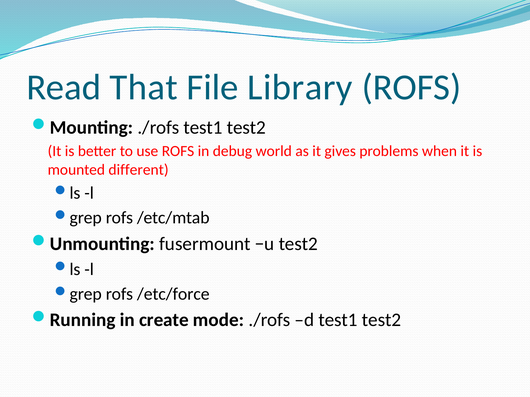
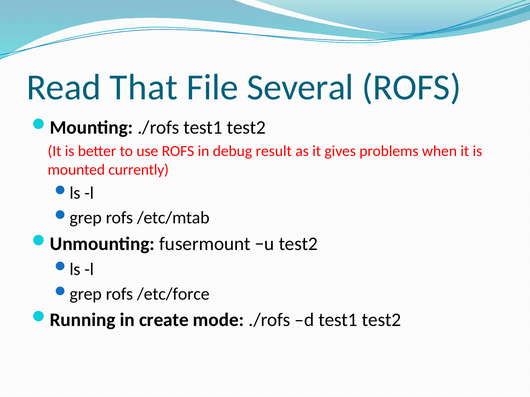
Library: Library -> Several (300, 88)
world: world -> result (274, 151)
different: different -> currently (139, 170)
